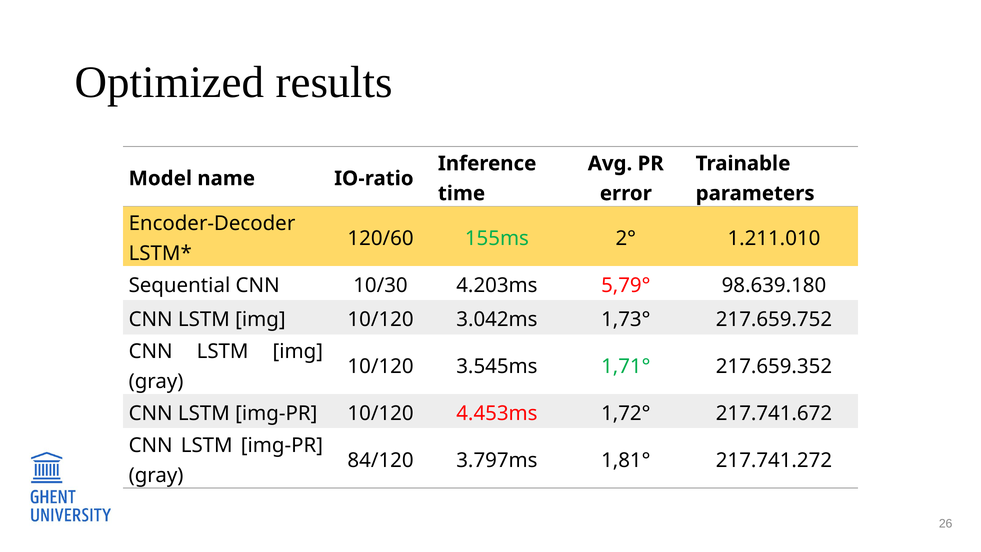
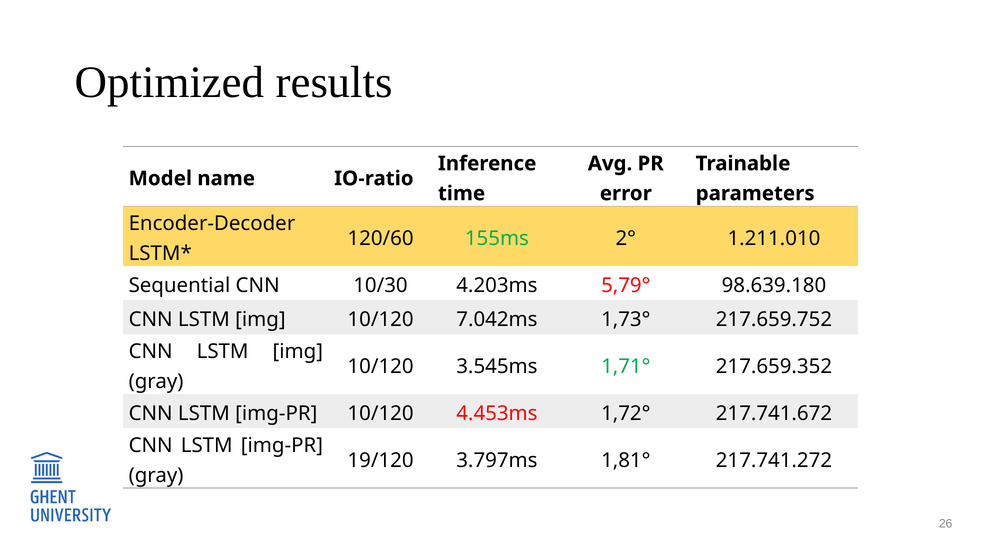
3.042ms: 3.042ms -> 7.042ms (497, 319)
84/120: 84/120 -> 19/120 (381, 460)
